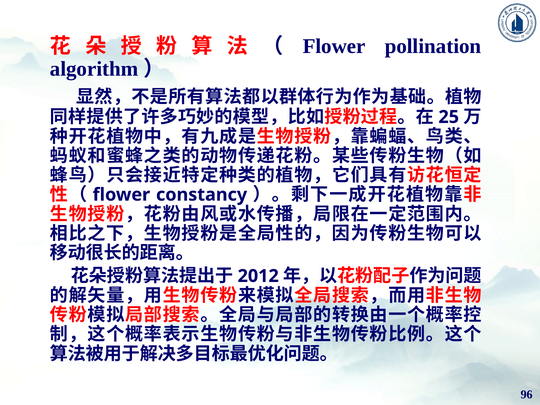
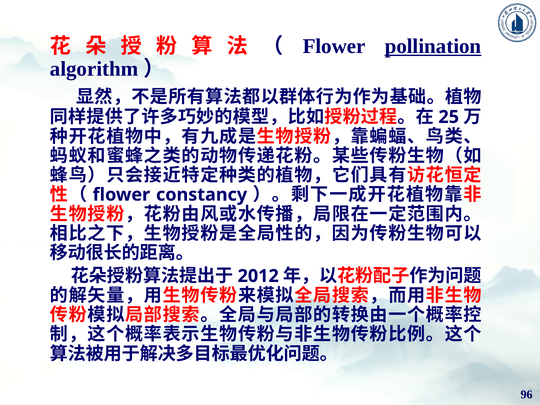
pollination underline: none -> present (433, 46)
